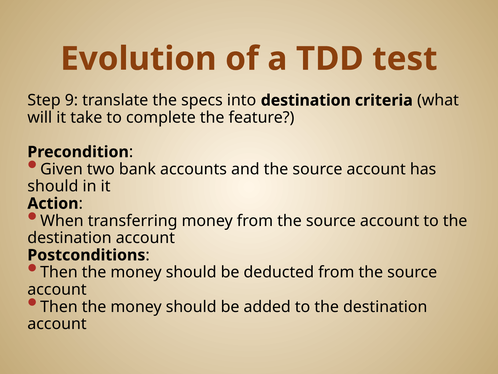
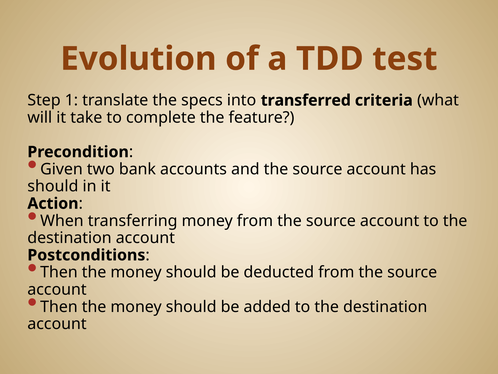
9: 9 -> 1 (71, 100)
into destination: destination -> transferred (306, 100)
